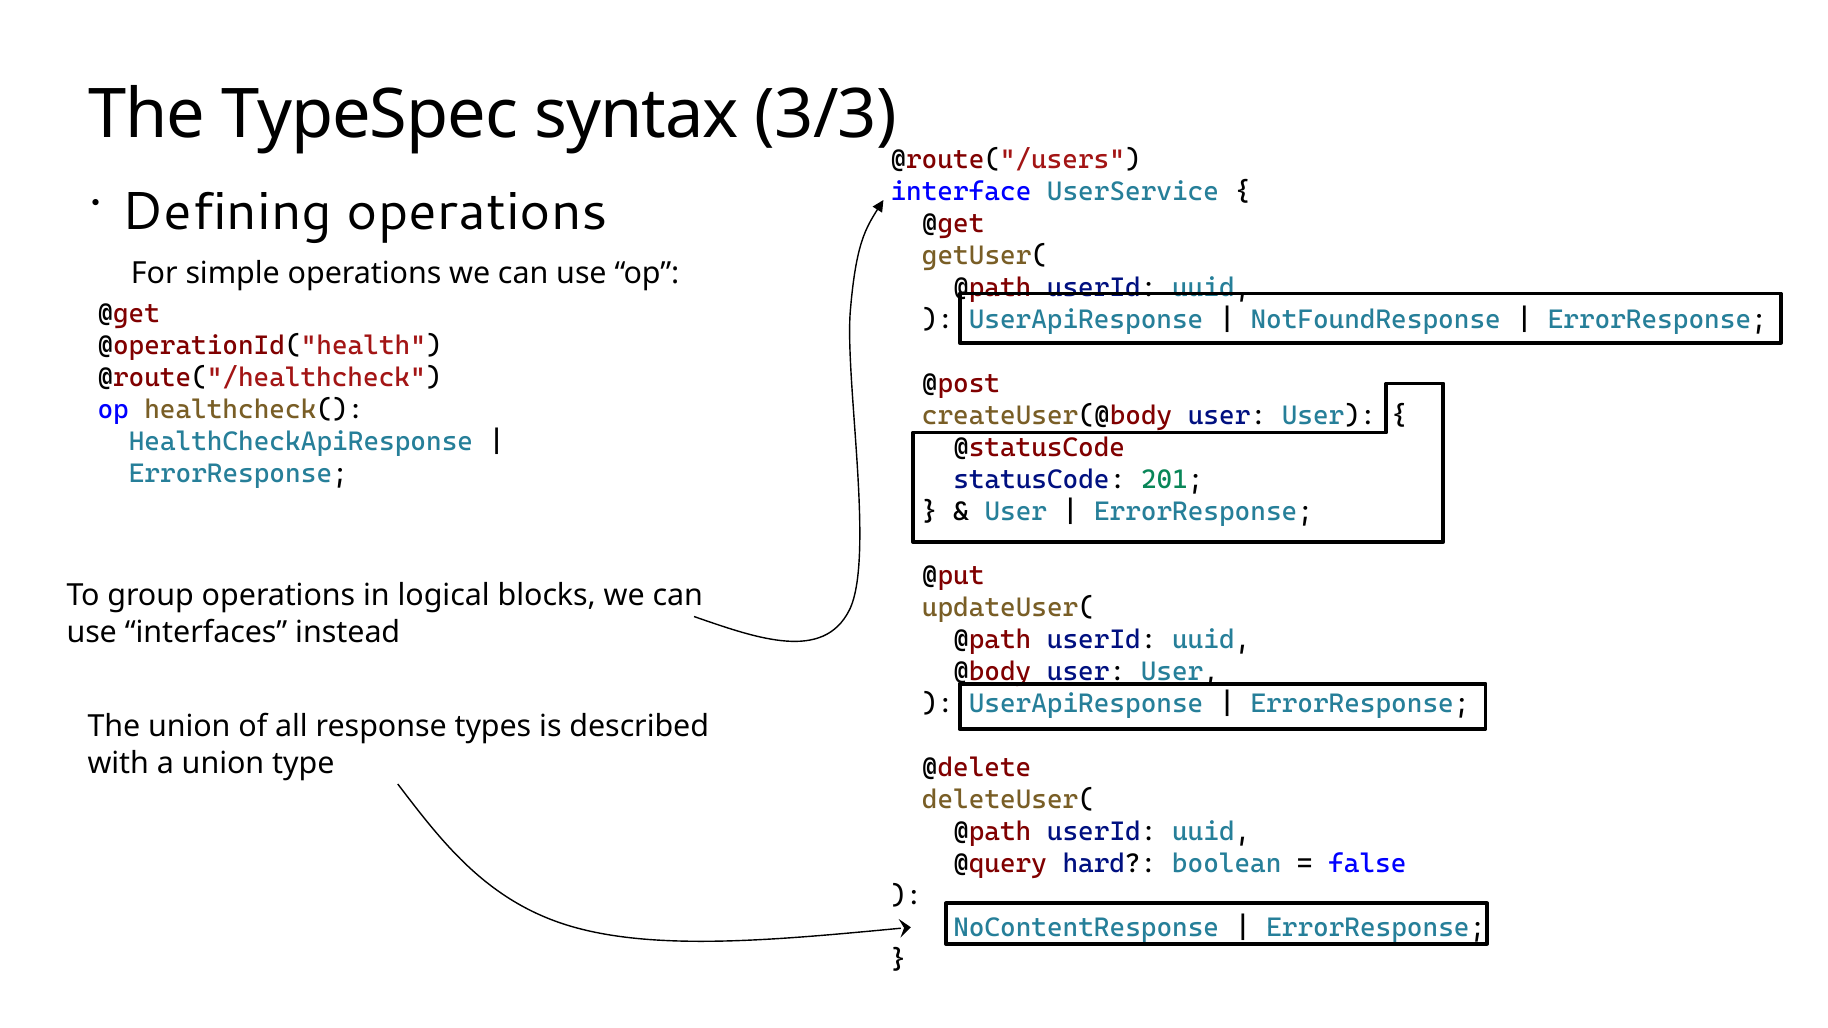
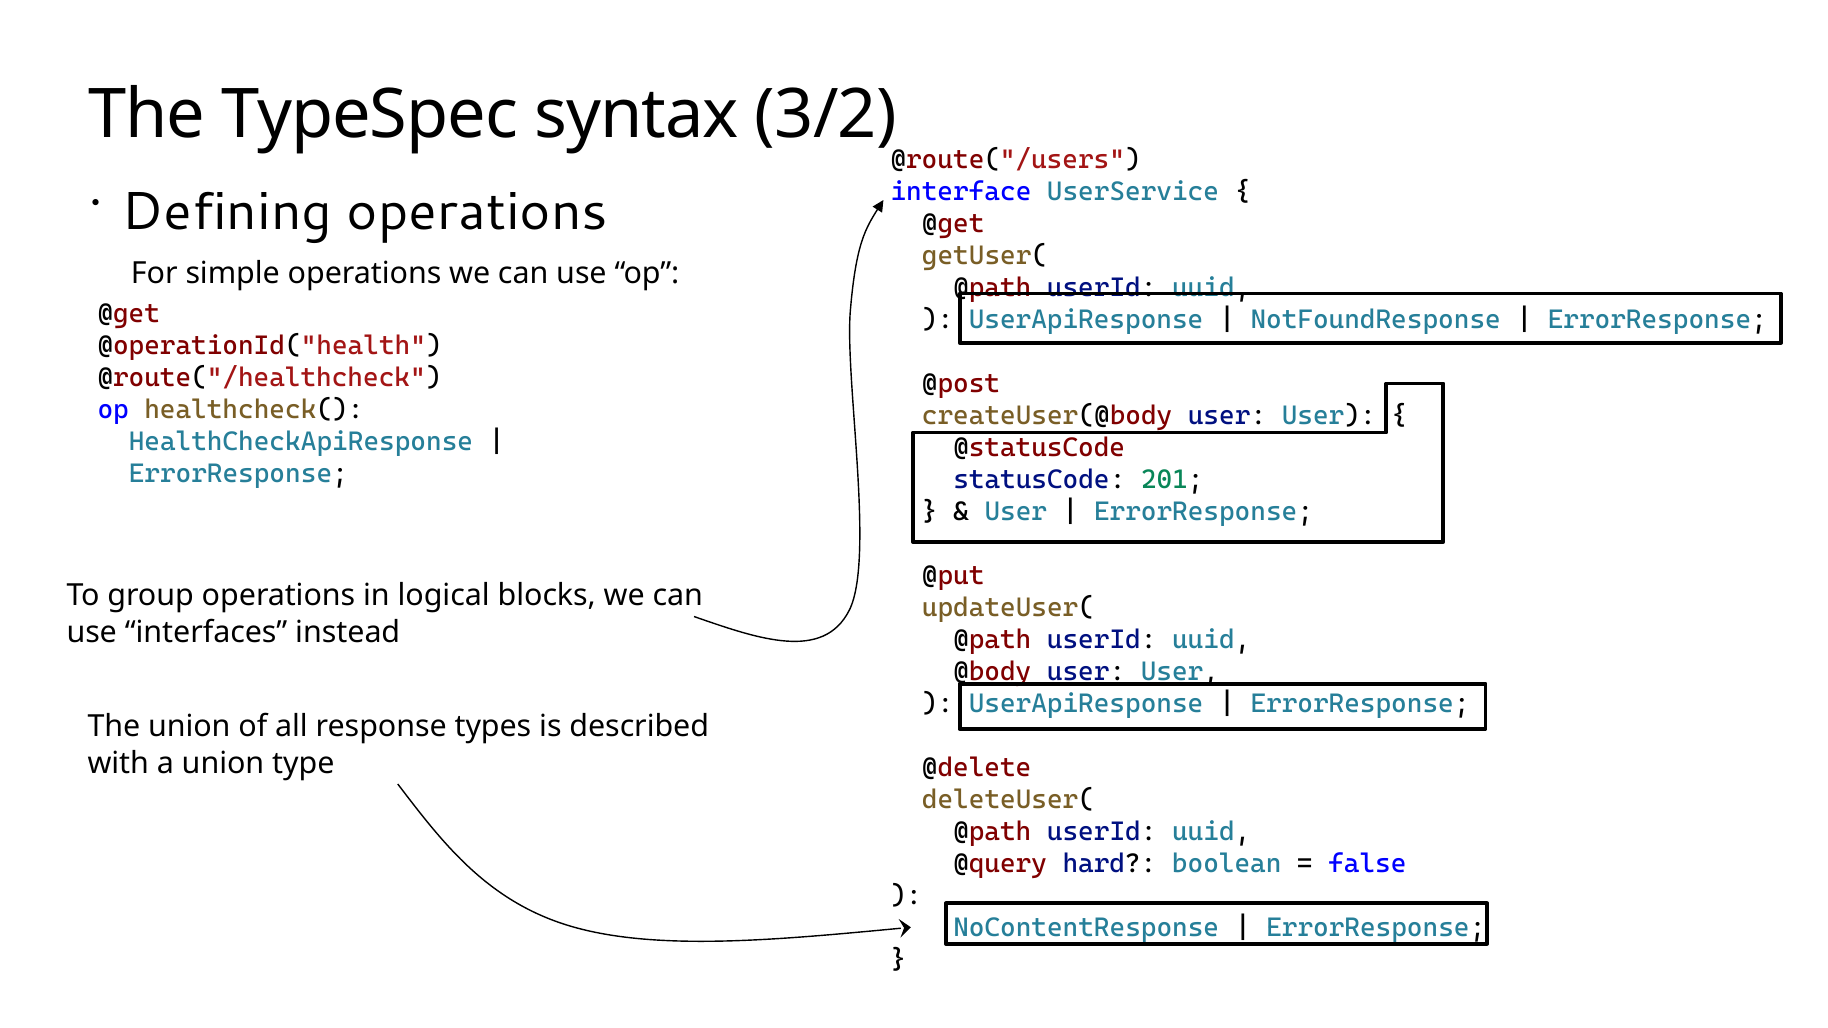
3/3: 3/3 -> 3/2 (826, 114)
